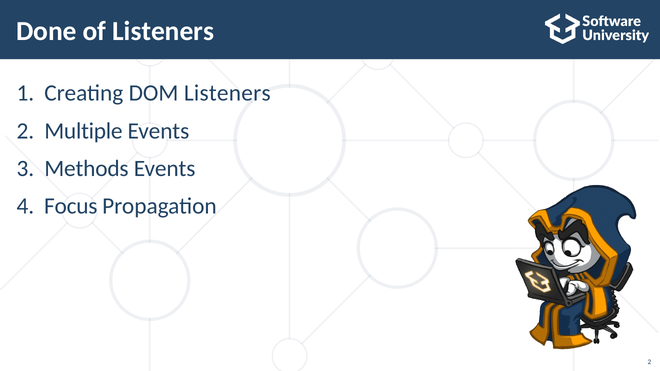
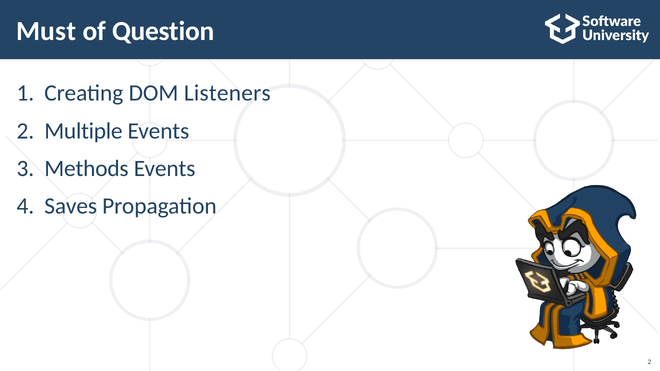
Done: Done -> Must (46, 31)
of Listeners: Listeners -> Question (163, 31)
Focus: Focus -> Saves (71, 206)
